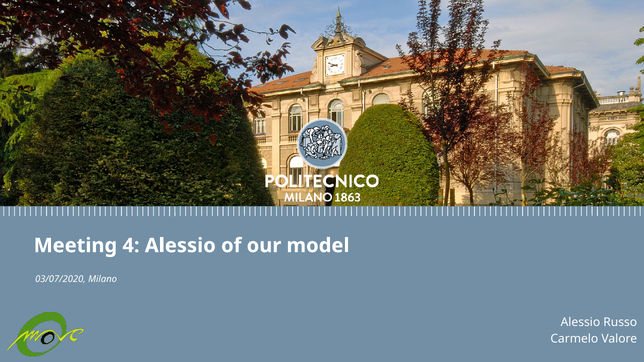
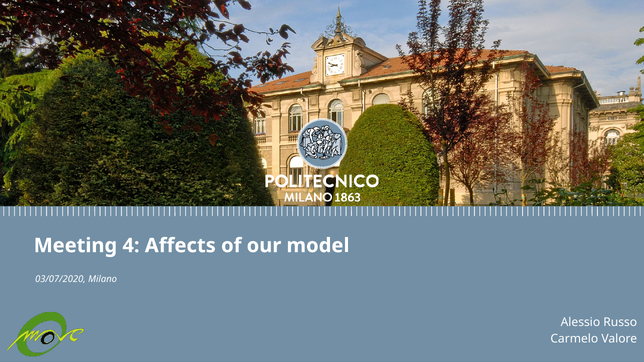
4 Alessio: Alessio -> Affects (180, 246)
